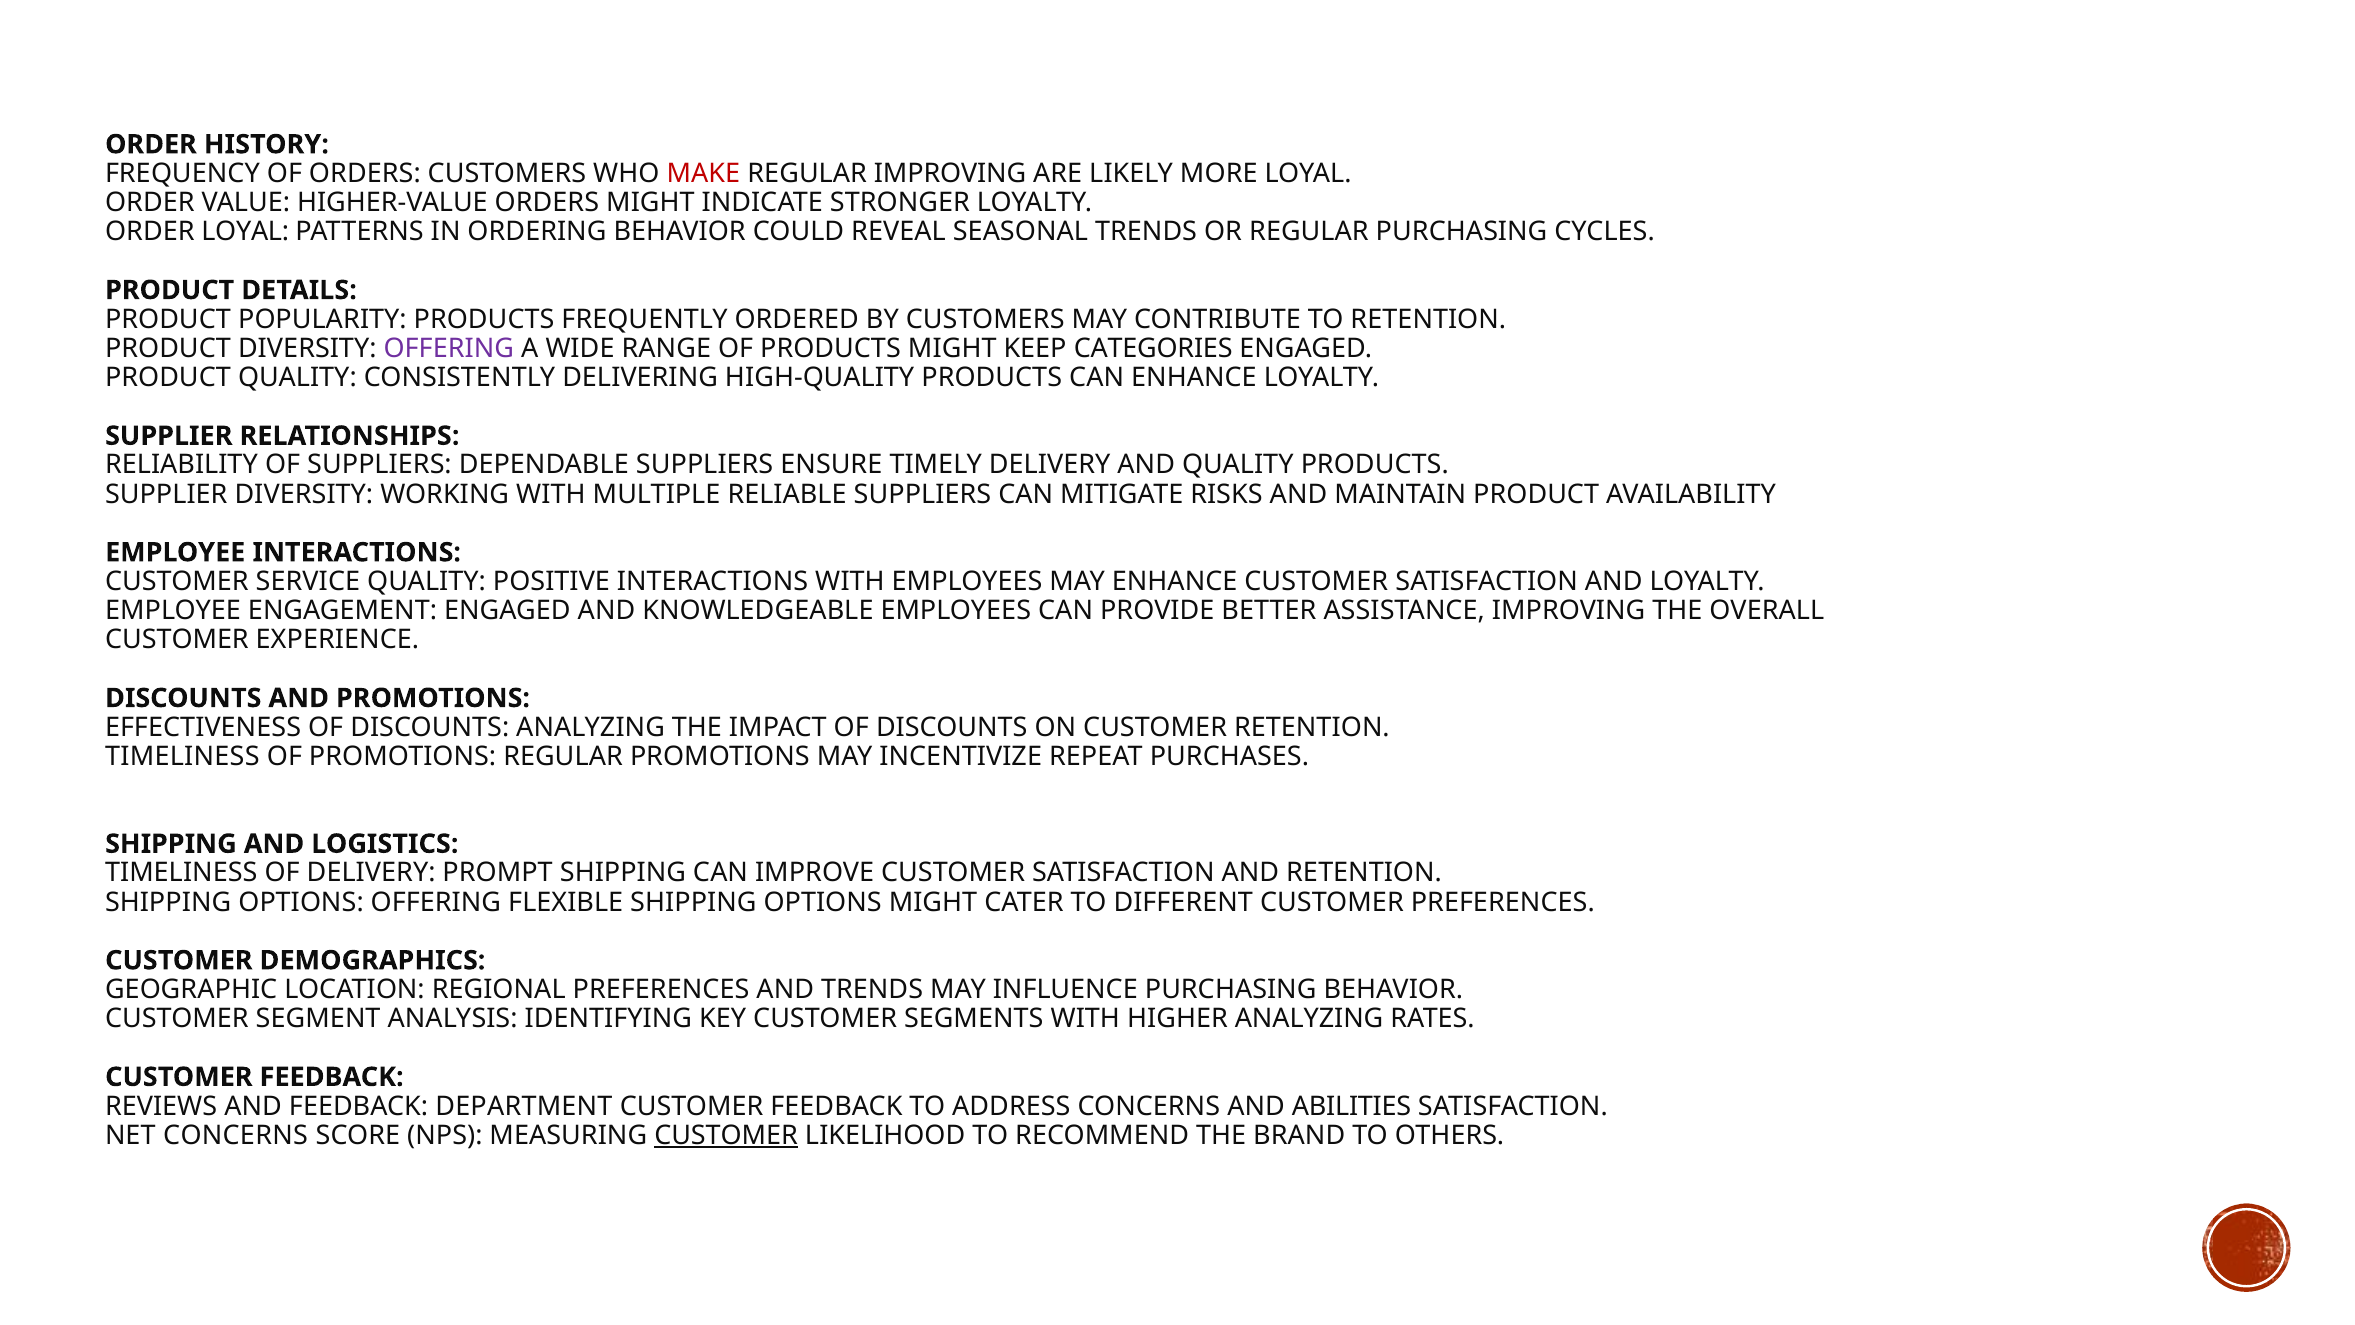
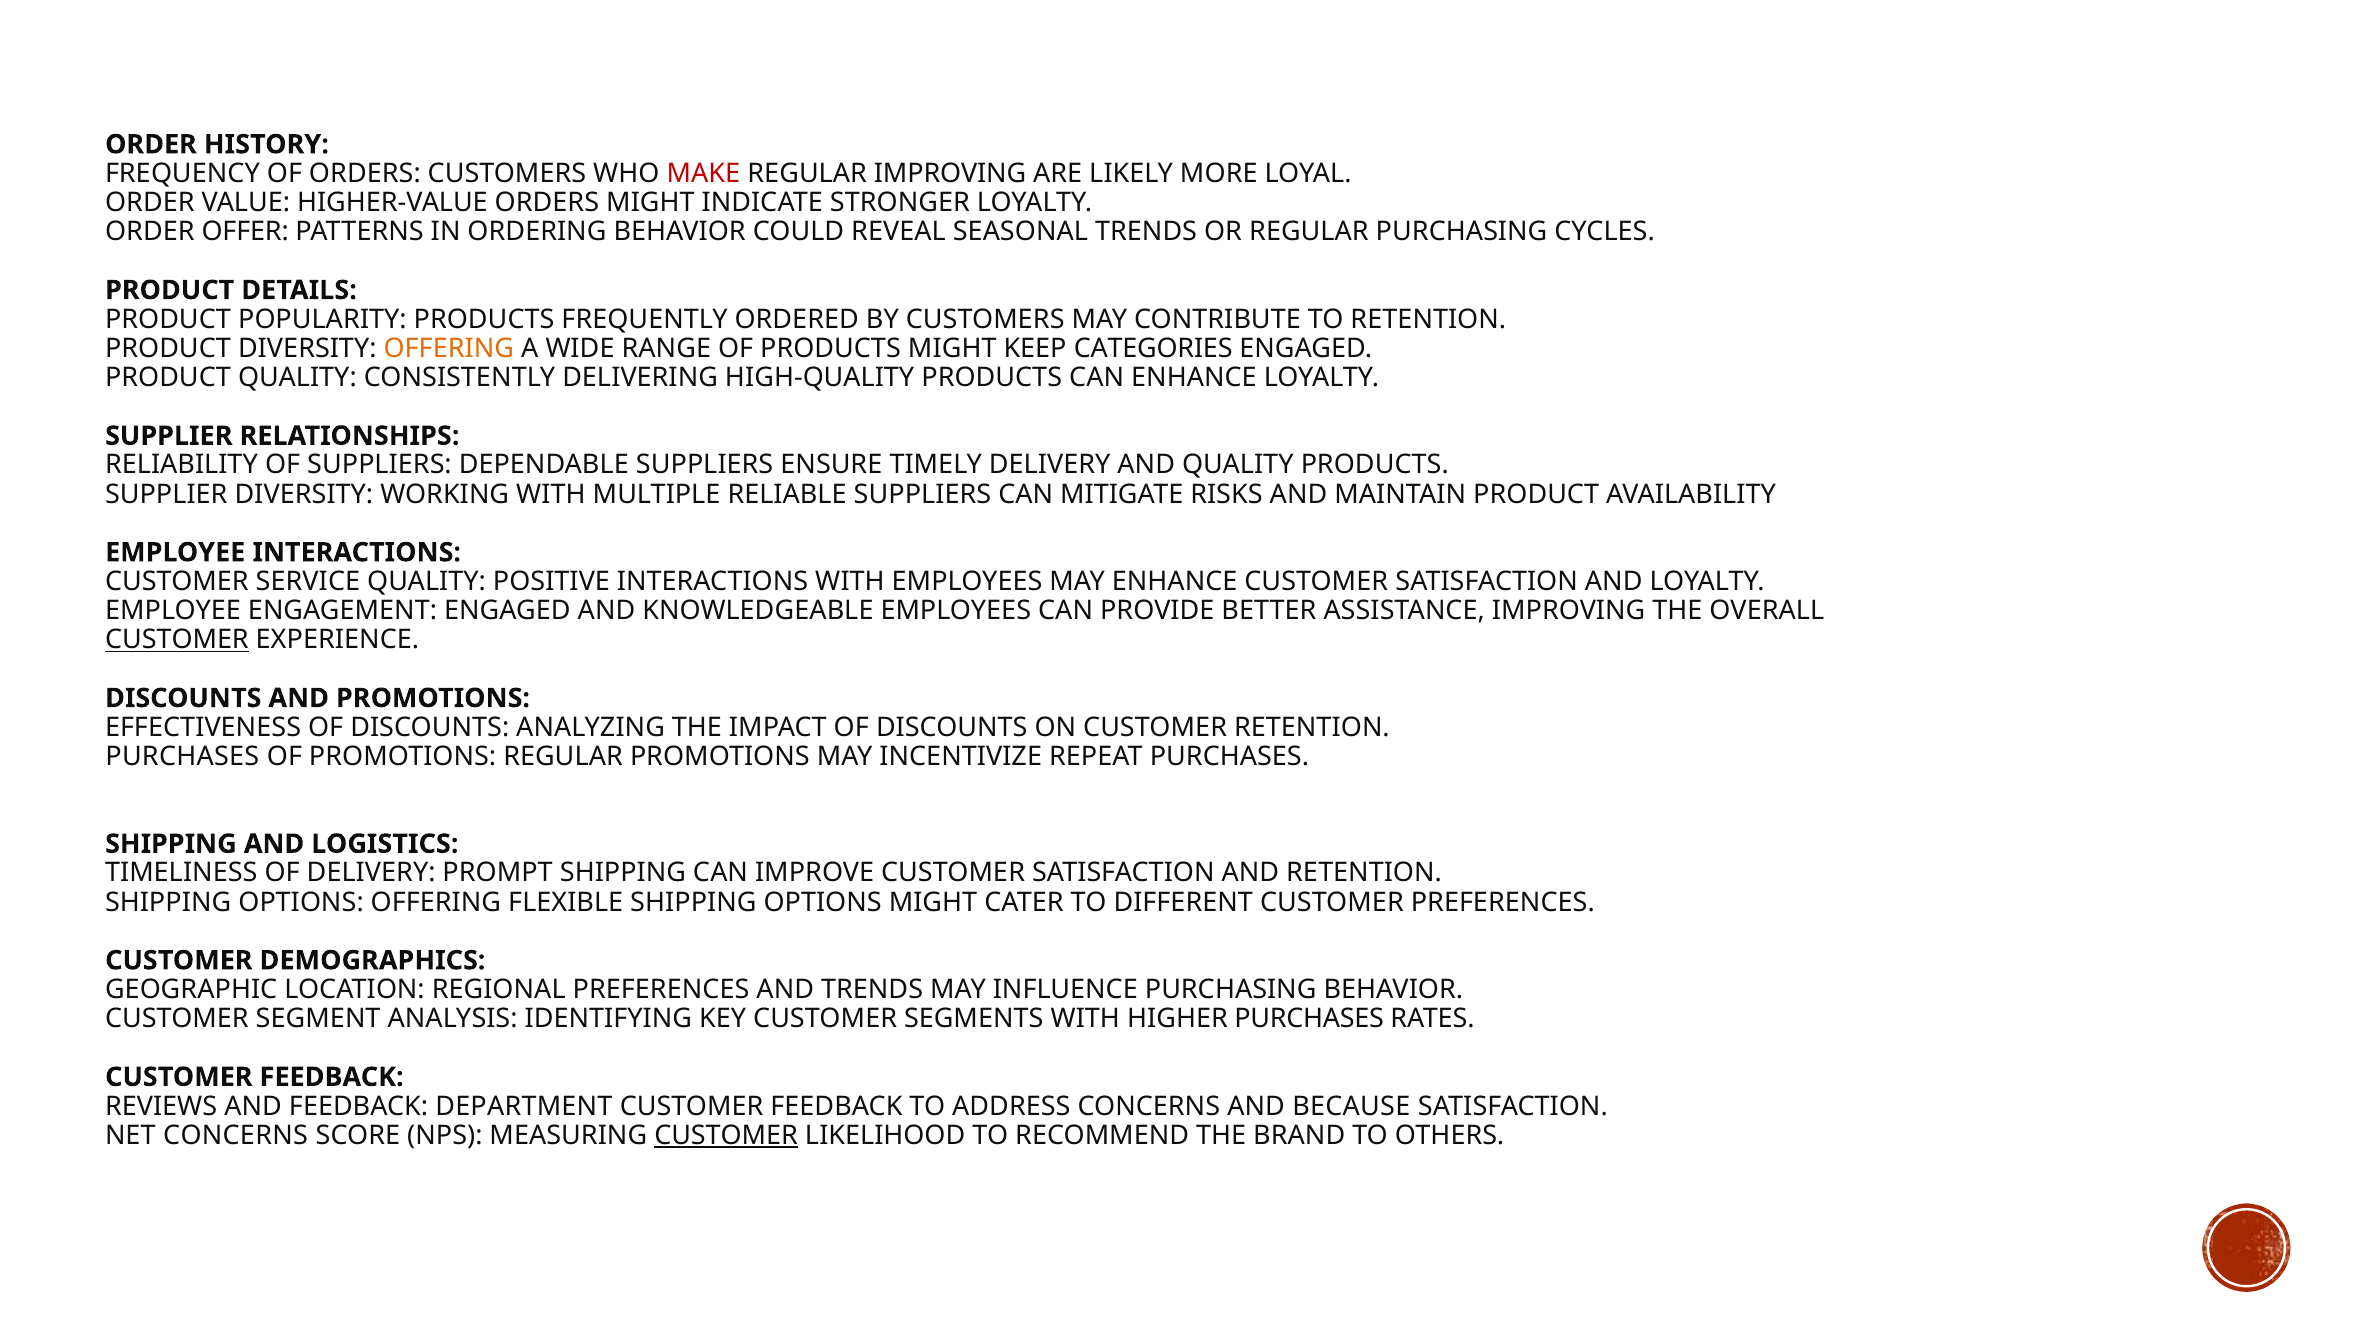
ORDER LOYAL: LOYAL -> OFFER (245, 232)
OFFERING colour: purple -> orange (449, 348)
CUSTOMER underline: none -> present (177, 640)
TIMELINESS: TIMELINESS -> PURCHASES (182, 756)
HIGHER ANALYZING: ANALYZING -> PURCHASES (1309, 1019)
ABILITIES: ABILITIES -> BECAUSE (1351, 1106)
